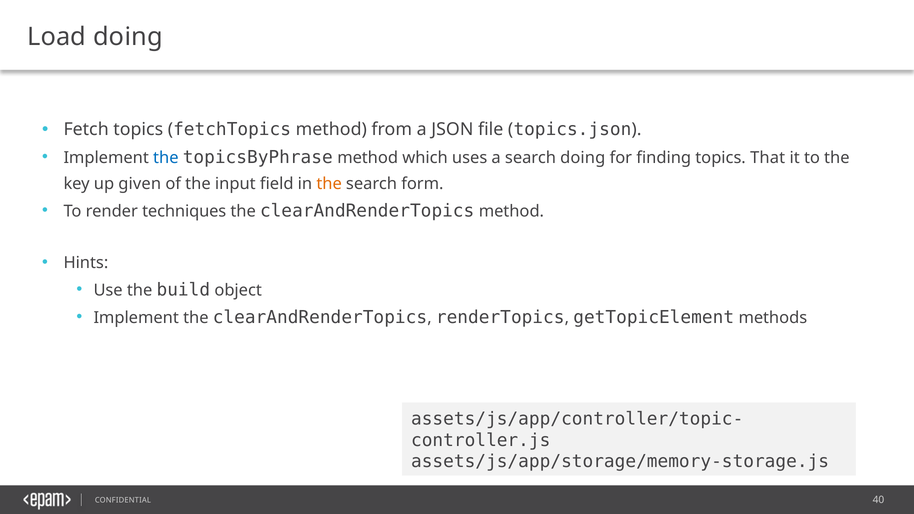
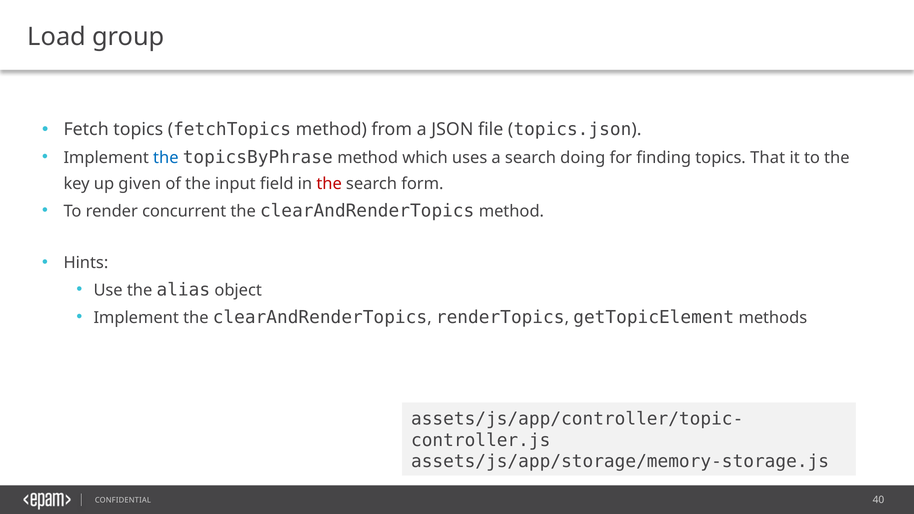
Load doing: doing -> group (128, 37)
the colour: orange -> red (329, 184)
techniques: techniques -> concurrent (184, 211)
build: build -> alias (183, 290)
